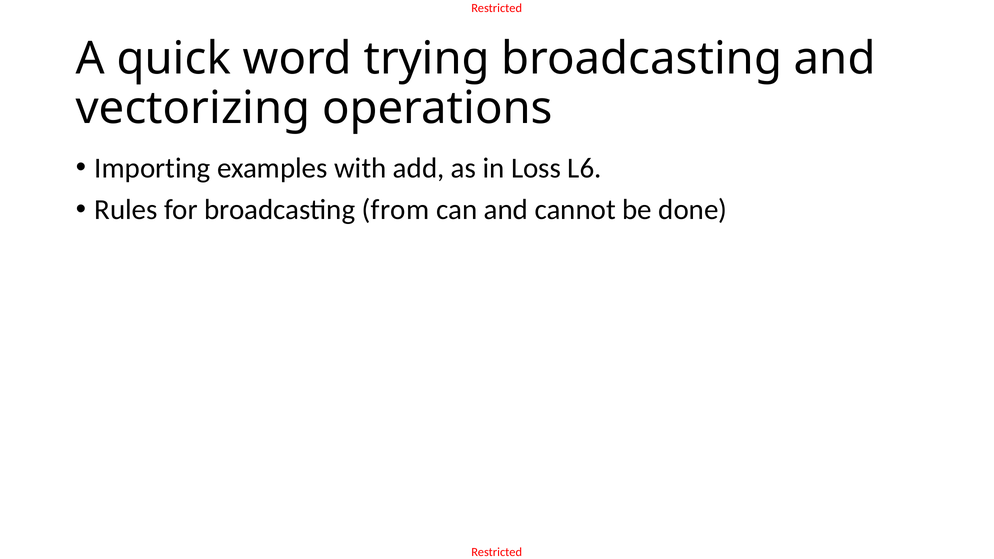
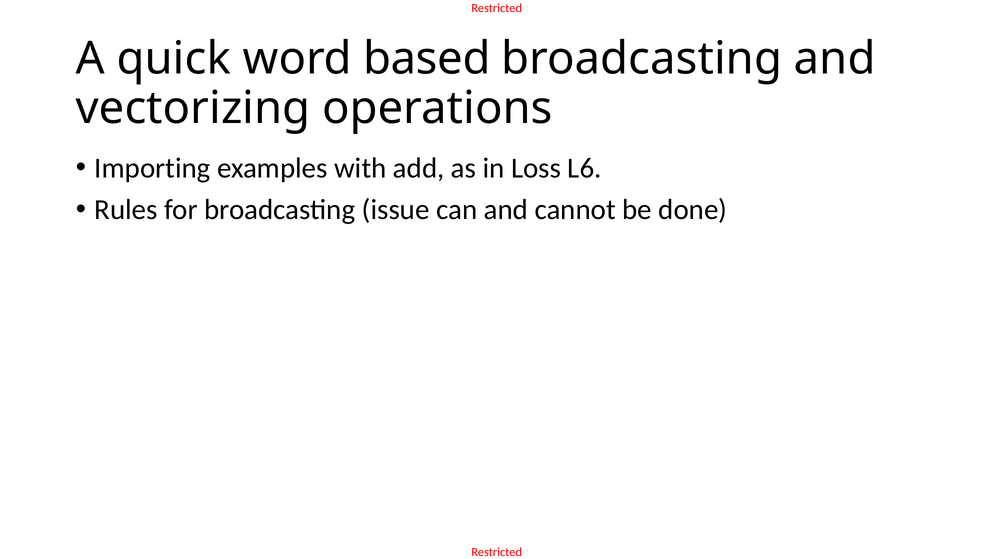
trying: trying -> based (427, 59)
from: from -> issue (396, 210)
